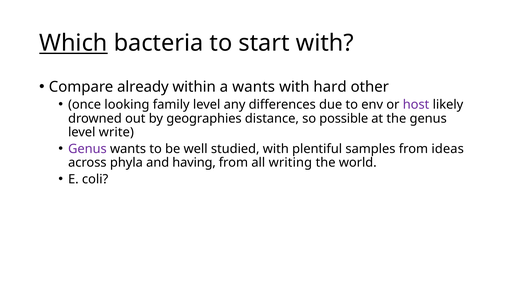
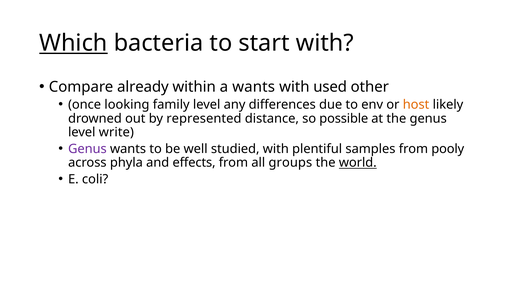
hard: hard -> used (330, 87)
host colour: purple -> orange (416, 105)
geographies: geographies -> represented (204, 118)
ideas: ideas -> pooly (448, 149)
having: having -> effects (194, 163)
writing: writing -> groups (290, 163)
world underline: none -> present (358, 163)
